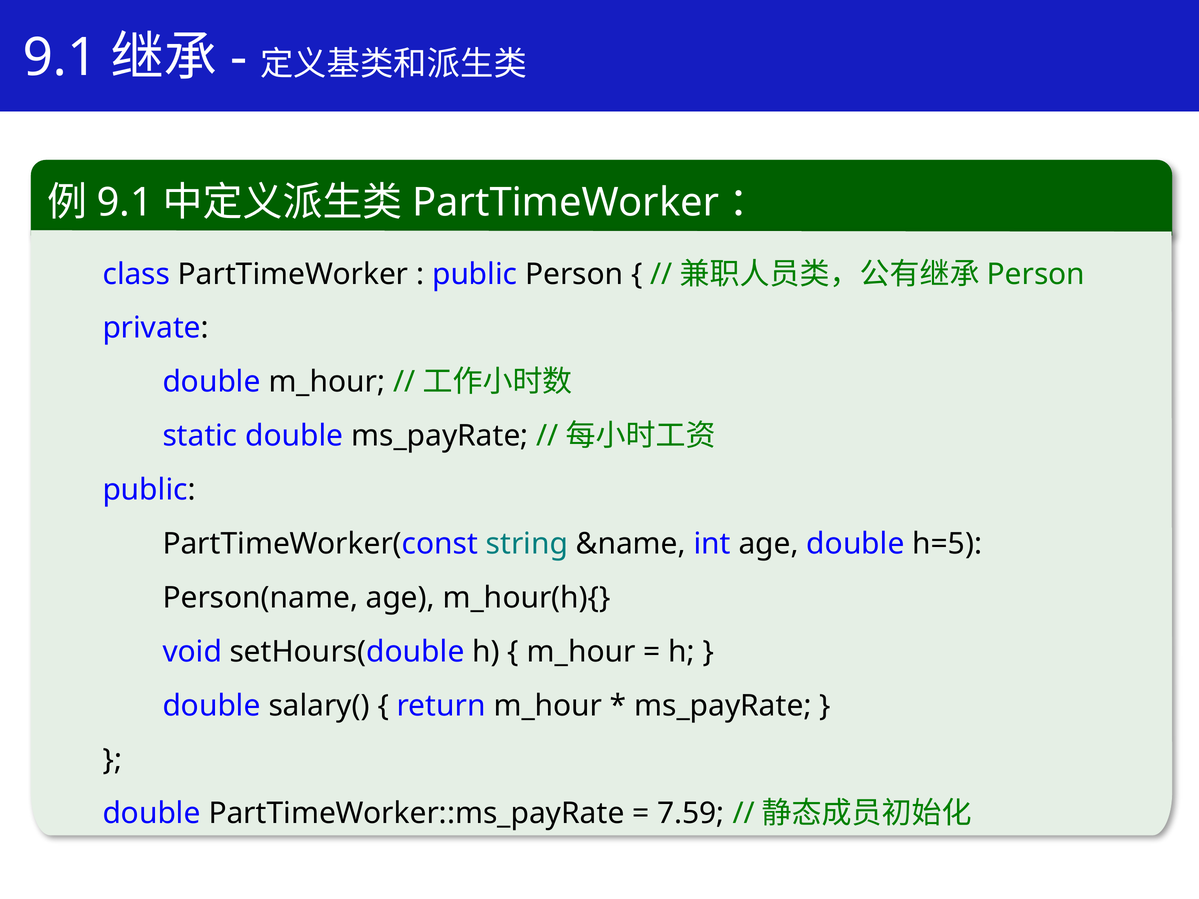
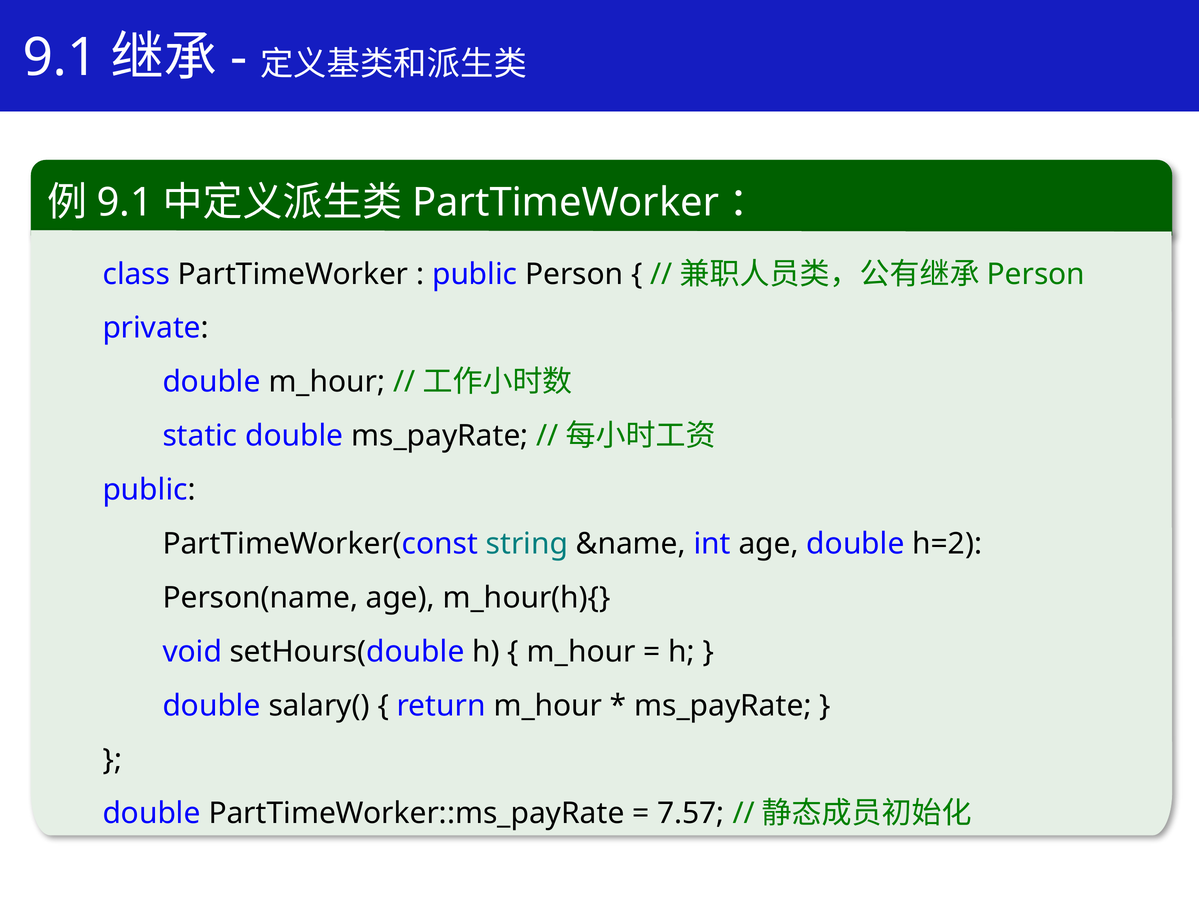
h=5: h=5 -> h=2 (947, 544)
7.59: 7.59 -> 7.57 (691, 814)
